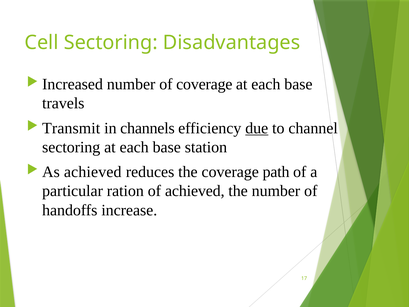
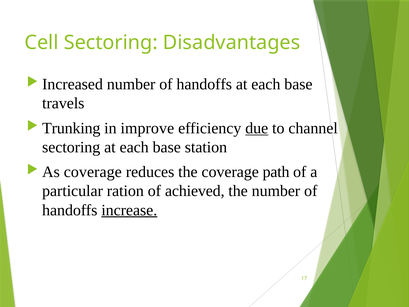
Increased number of coverage: coverage -> handoffs (204, 84)
Transmit: Transmit -> Trunking (71, 128)
channels: channels -> improve (147, 128)
As achieved: achieved -> coverage (93, 172)
increase underline: none -> present (129, 210)
